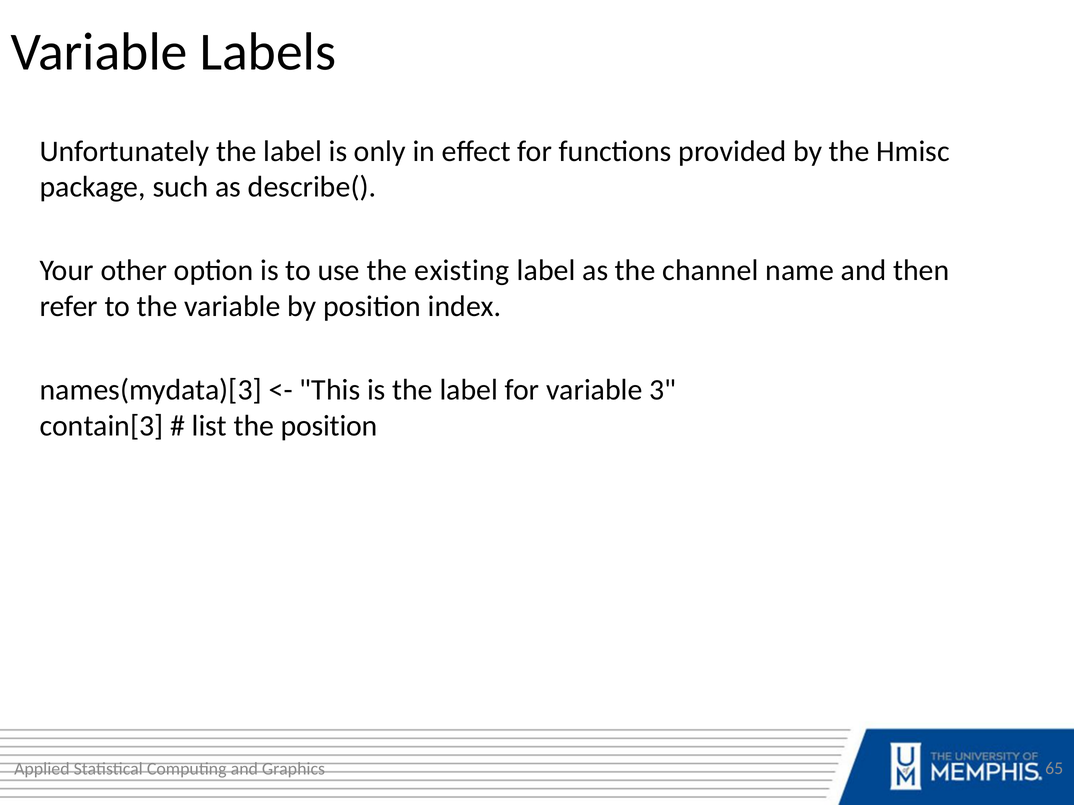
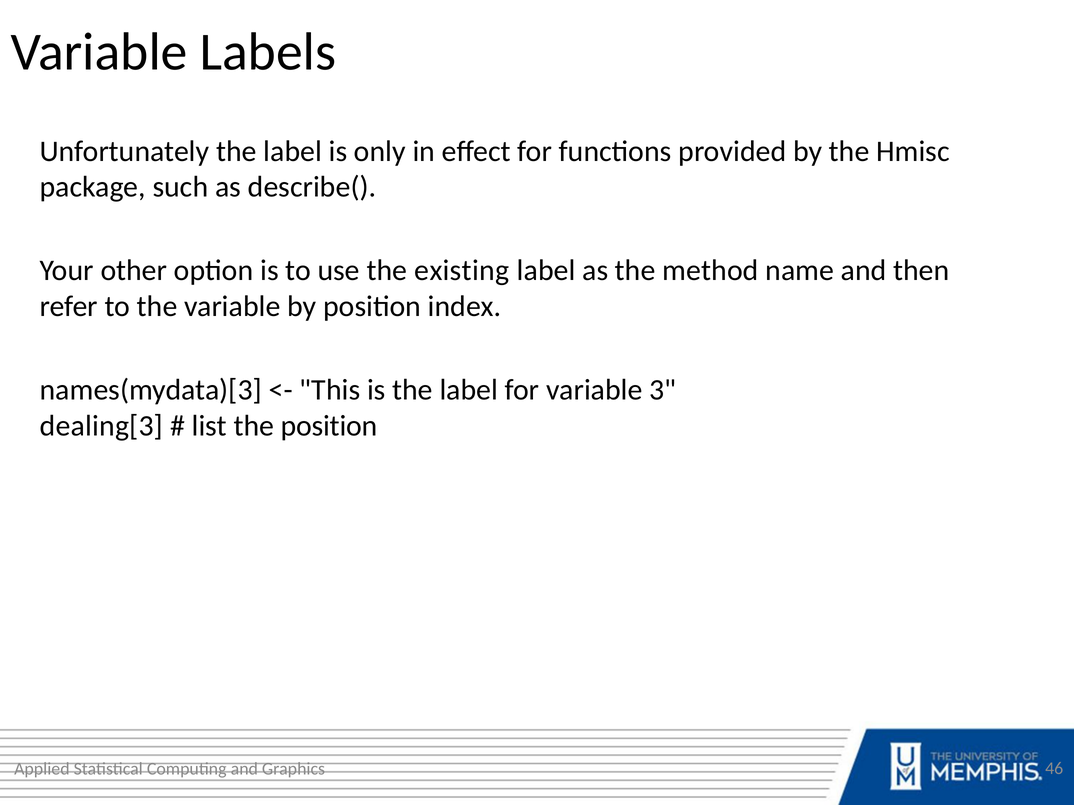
channel: channel -> method (710, 271)
contain[3: contain[3 -> dealing[3 (101, 426)
65: 65 -> 46 (1054, 769)
